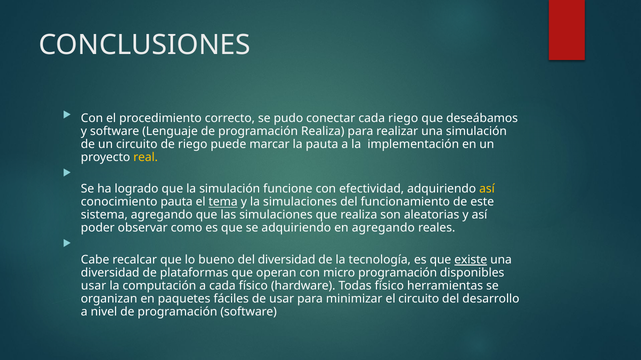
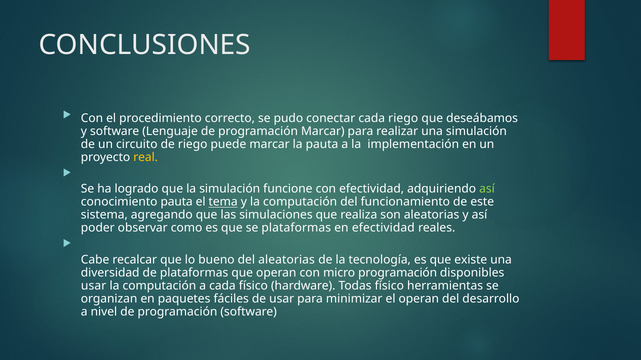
programación Realiza: Realiza -> Marcar (323, 131)
así colour: yellow -> light green (487, 189)
y la simulaciones: simulaciones -> computación (300, 202)
se adquiriendo: adquiriendo -> plataformas (296, 228)
en agregando: agregando -> efectividad (383, 228)
del diversidad: diversidad -> aleatorias (287, 260)
existe underline: present -> none (471, 260)
el circuito: circuito -> operan (419, 299)
